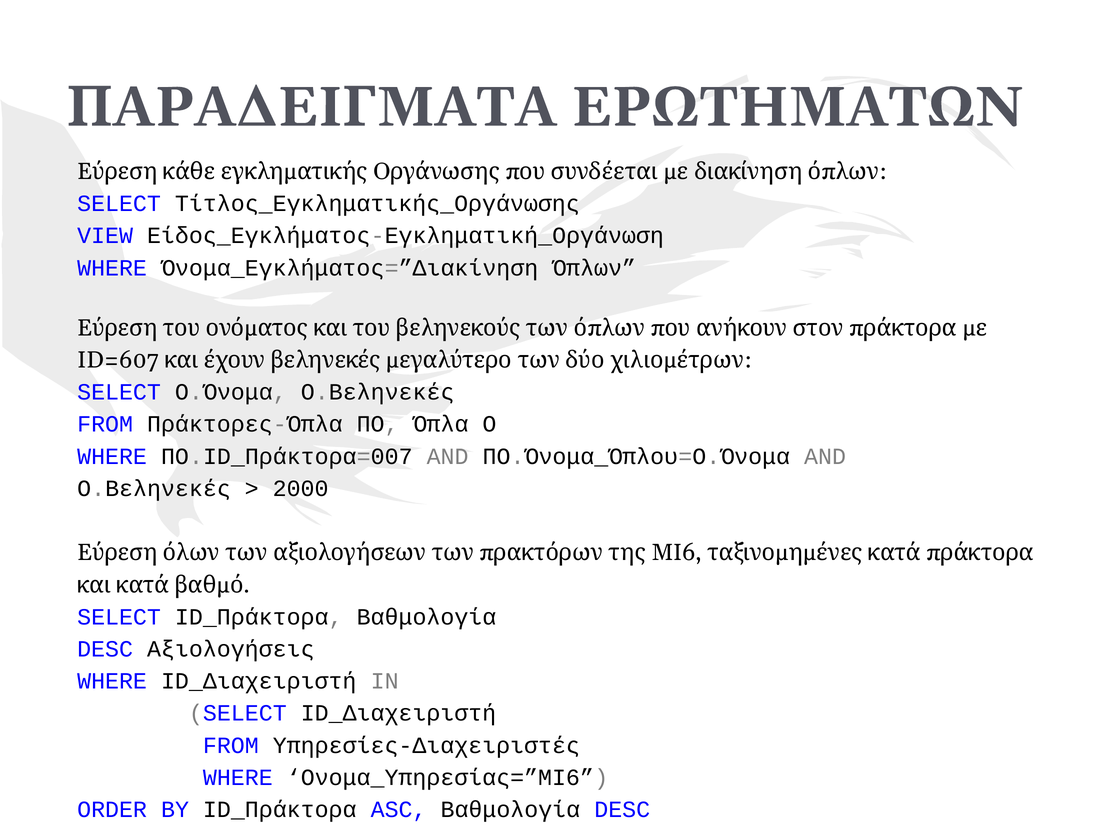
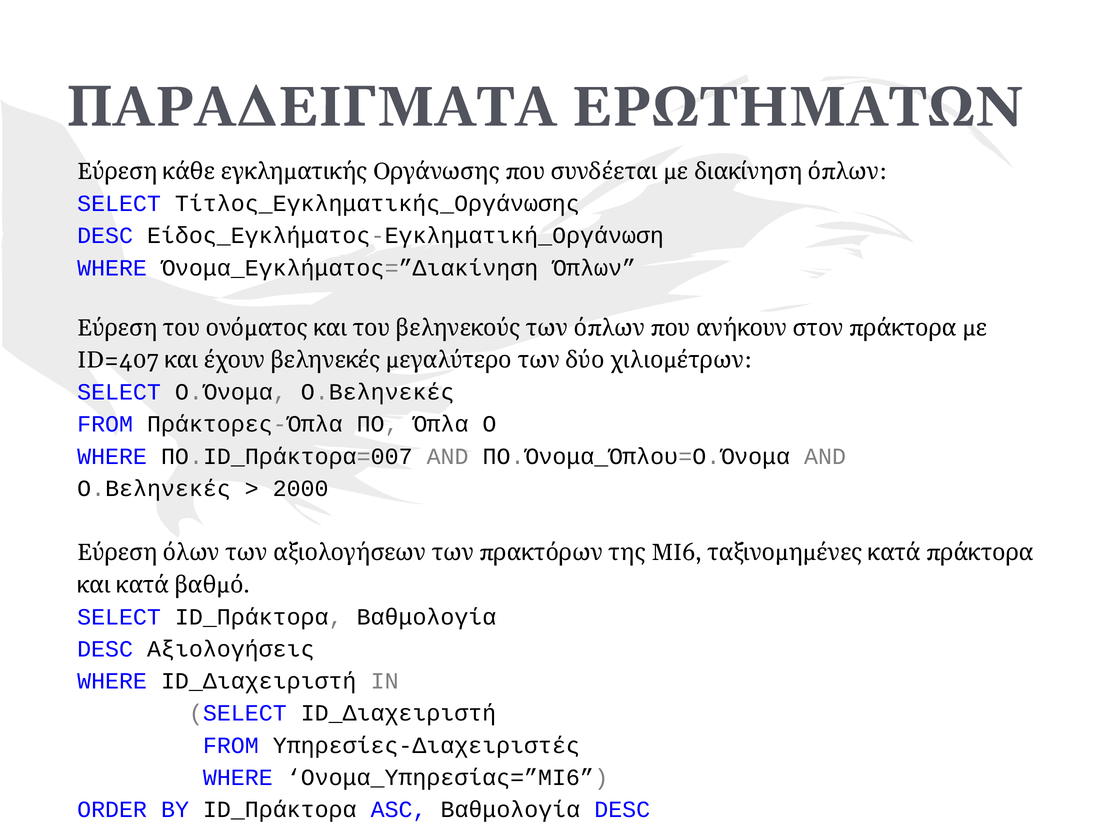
VIEW: VIEW -> DESC (105, 236)
ID=607: ID=607 -> ID=407 (118, 360)
